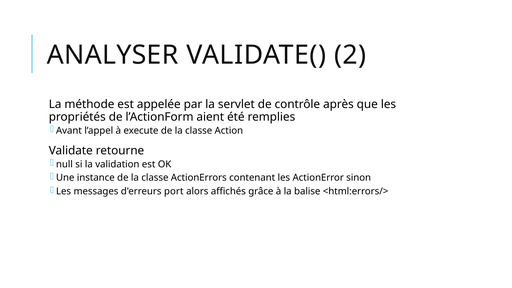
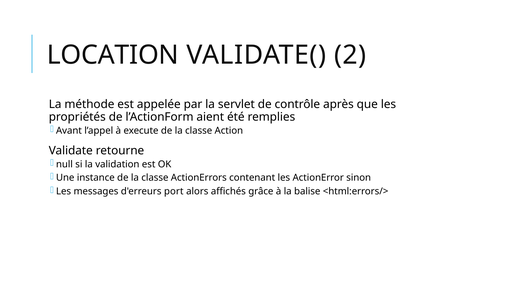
ANALYSER: ANALYSER -> LOCATION (113, 55)
